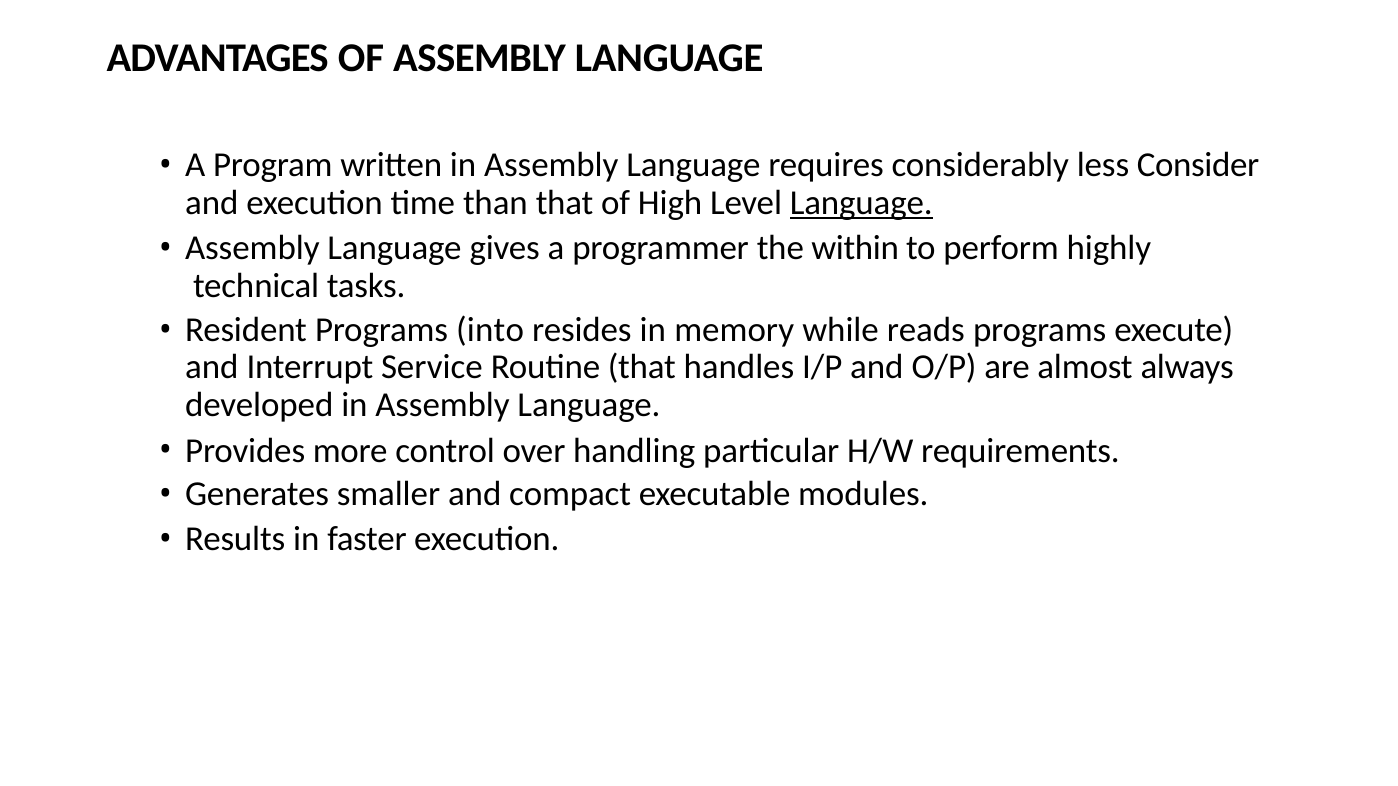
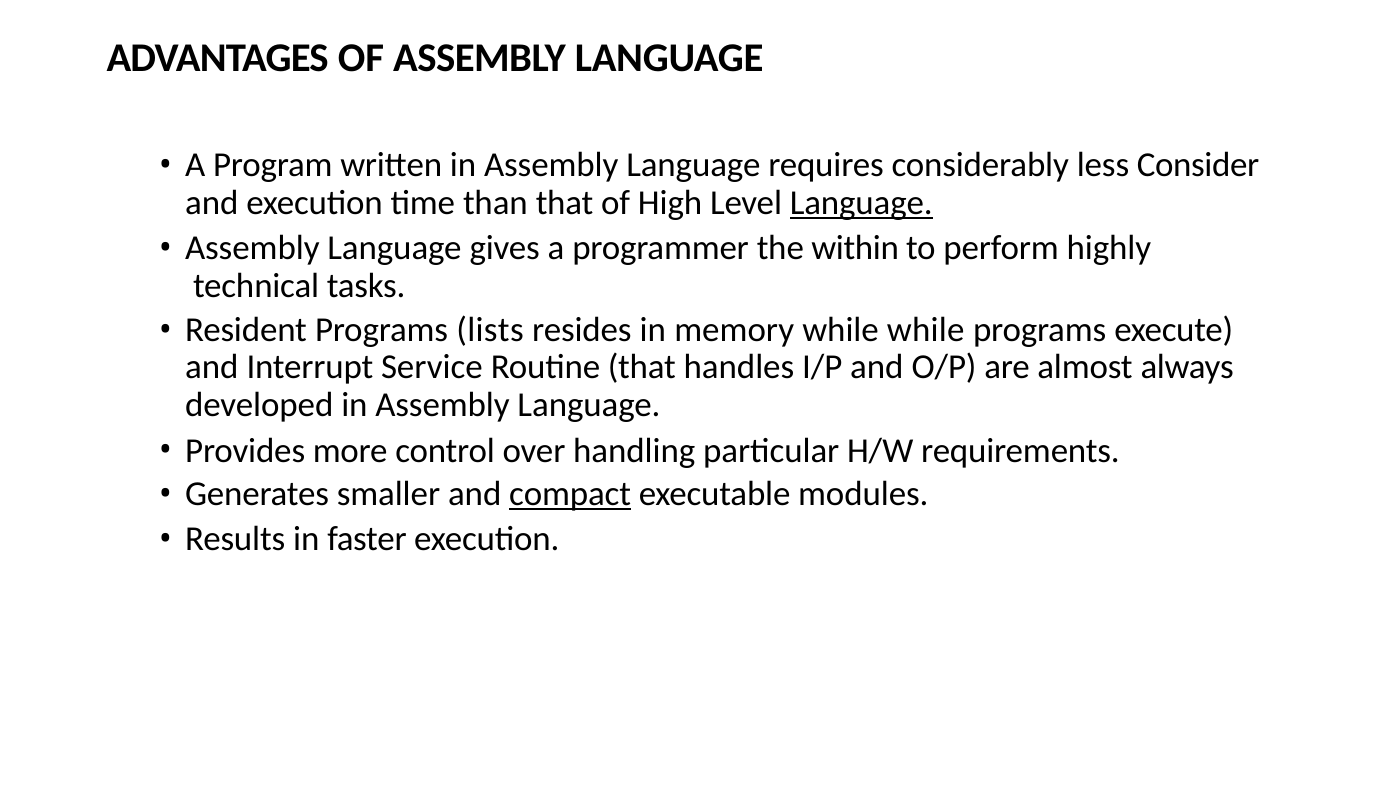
into: into -> lists (490, 330)
while reads: reads -> while (926, 330)
compact underline: none -> present (570, 495)
